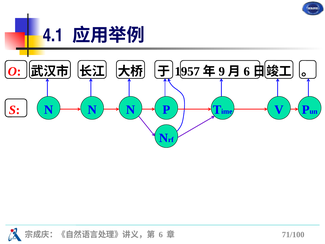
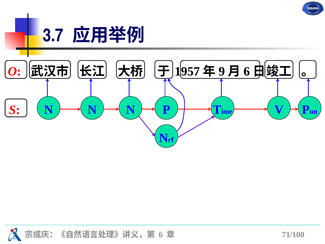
4.1: 4.1 -> 3.7 (53, 35)
